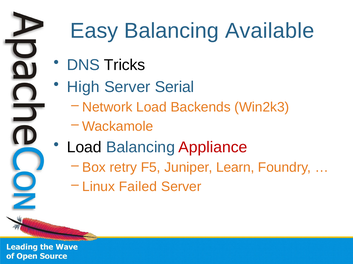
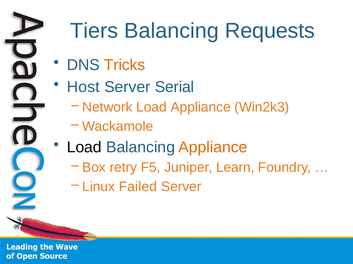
Easy: Easy -> Tiers (94, 31)
Available: Available -> Requests (270, 31)
Tricks colour: black -> orange (125, 65)
High: High -> Host (83, 87)
Load Backends: Backends -> Appliance (201, 107)
Appliance colour: red -> orange (213, 148)
